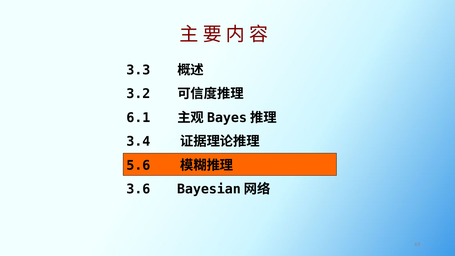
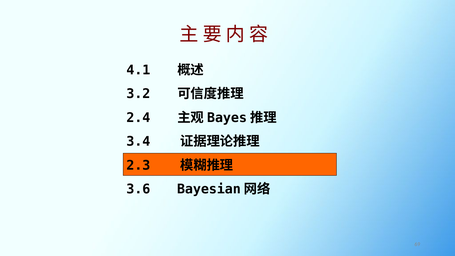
3.3: 3.3 -> 4.1 (138, 70)
6.1: 6.1 -> 2.4 (138, 118)
5.6: 5.6 -> 2.3 (138, 165)
